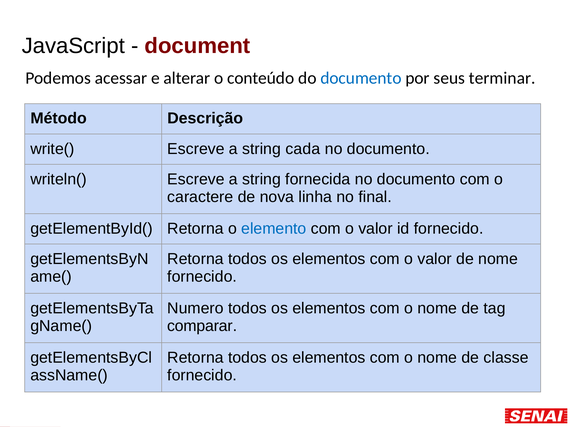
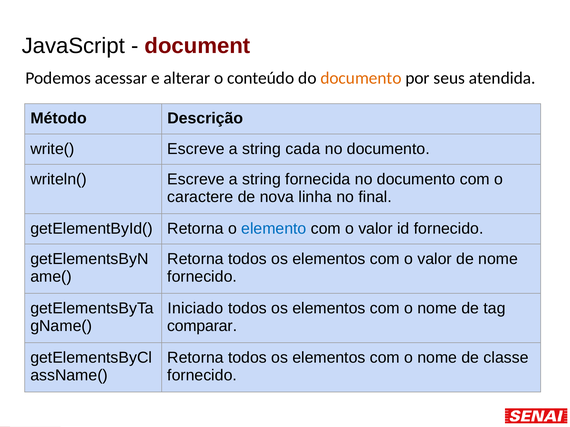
documento colour: blue -> orange (361, 78)
terminar: terminar -> atendida (502, 78)
Numero: Numero -> Iniciado (195, 309)
